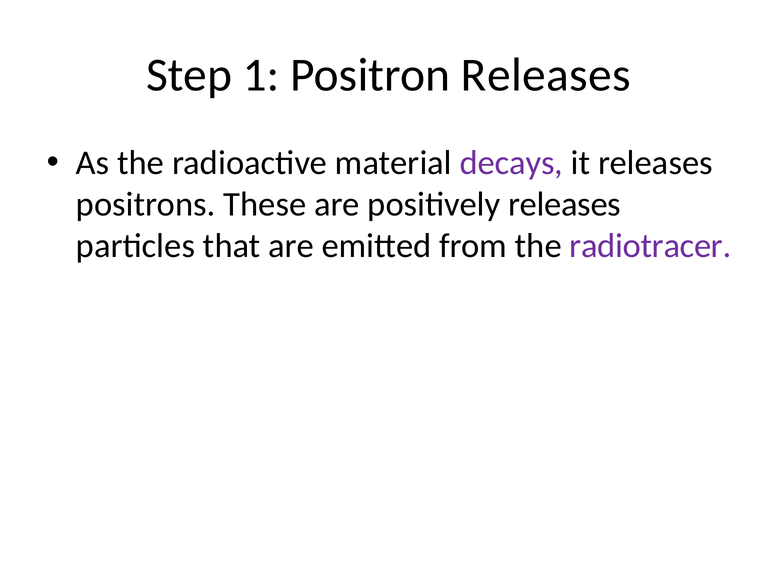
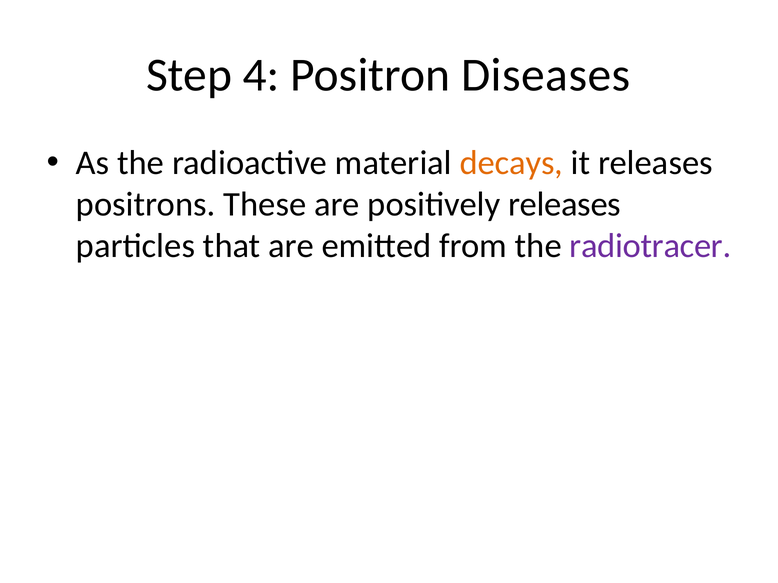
1: 1 -> 4 (261, 75)
Positron Releases: Releases -> Diseases (546, 75)
decays colour: purple -> orange (511, 163)
